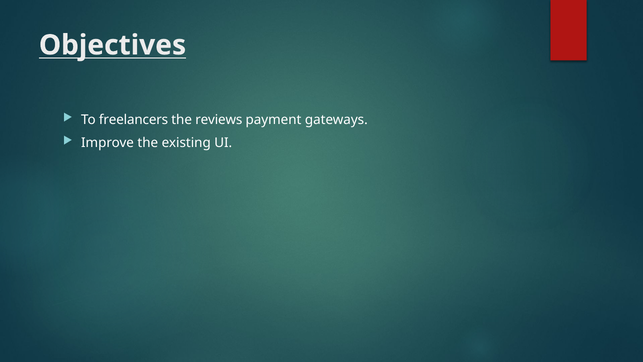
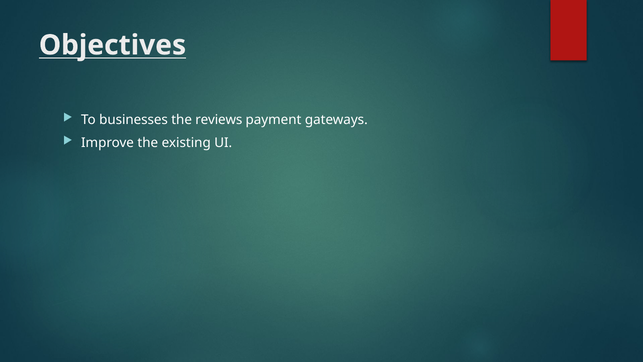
freelancers: freelancers -> businesses (134, 120)
